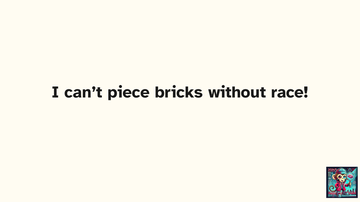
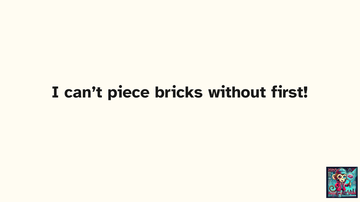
race: race -> first (290, 92)
